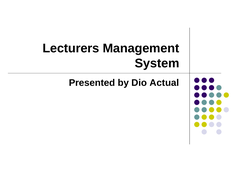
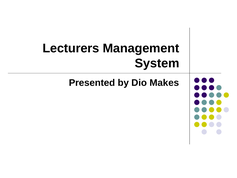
Actual: Actual -> Makes (164, 83)
